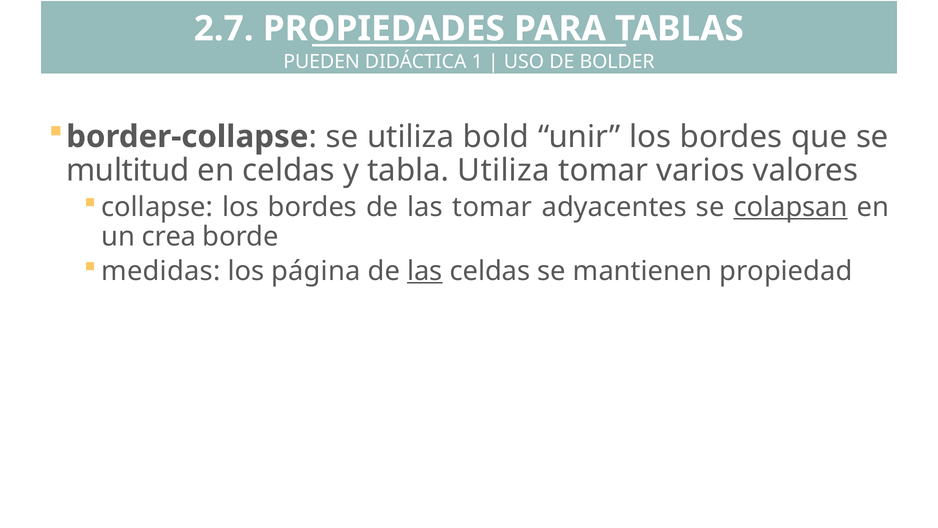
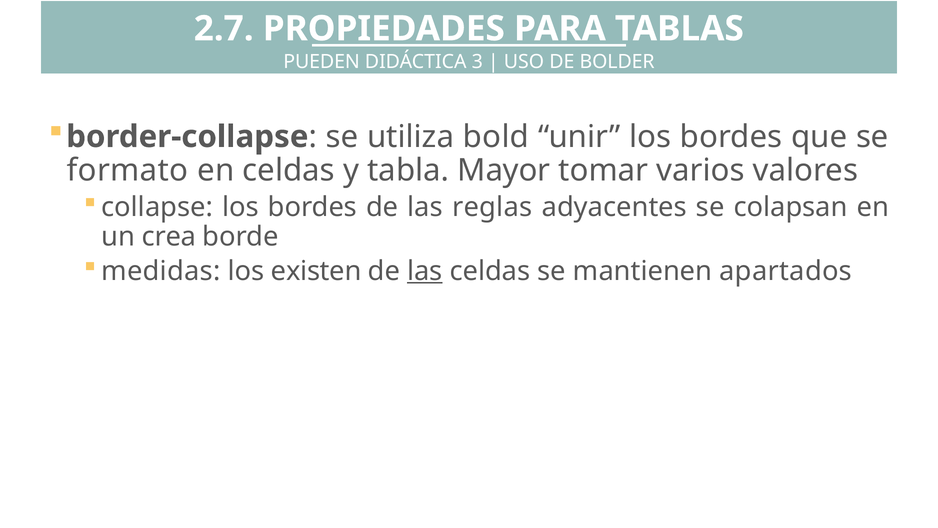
1: 1 -> 3 (477, 62)
multitud: multitud -> formato (128, 170)
tabla Utiliza: Utiliza -> Mayor (504, 170)
las tomar: tomar -> reglas (492, 207)
colapsan underline: present -> none (791, 207)
página: página -> existen (316, 271)
propiedad: propiedad -> apartados (786, 271)
